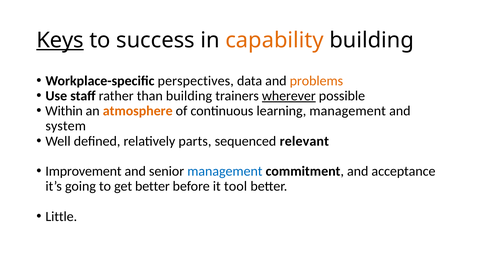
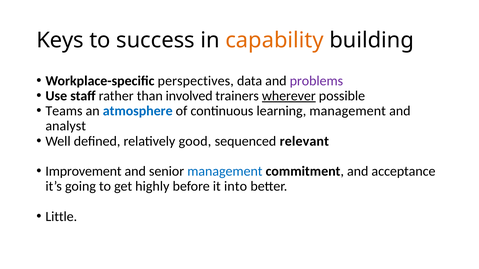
Keys underline: present -> none (60, 40)
problems colour: orange -> purple (316, 81)
than building: building -> involved (189, 96)
Within: Within -> Teams (64, 111)
atmosphere colour: orange -> blue (138, 111)
system: system -> analyst (66, 126)
parts: parts -> good (195, 141)
get better: better -> highly (152, 187)
tool: tool -> into (236, 187)
